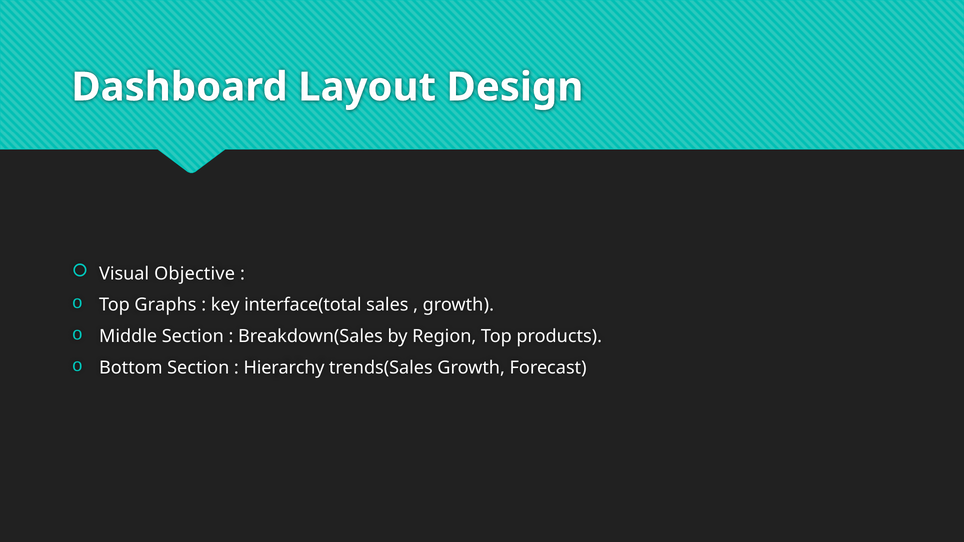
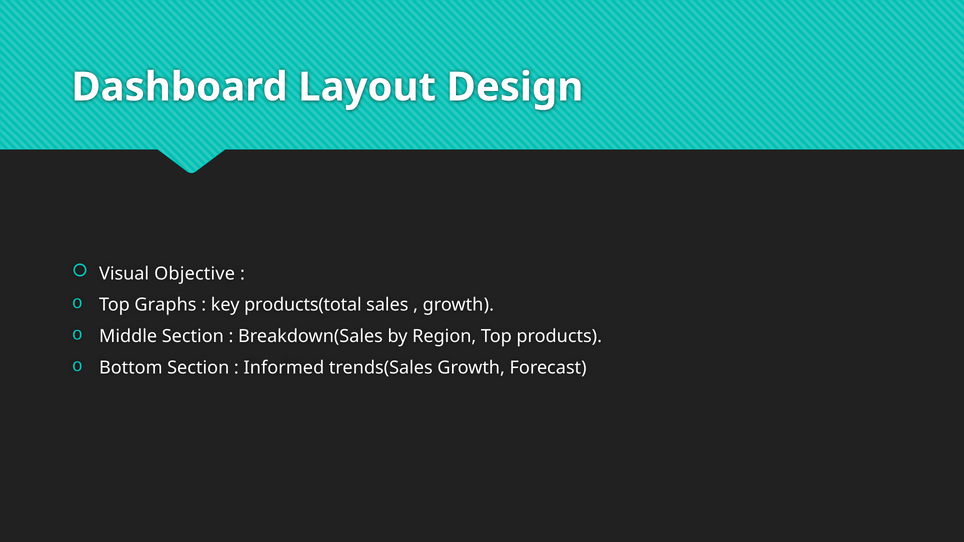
interface(total: interface(total -> products(total (303, 305)
Hierarchy: Hierarchy -> Informed (284, 368)
